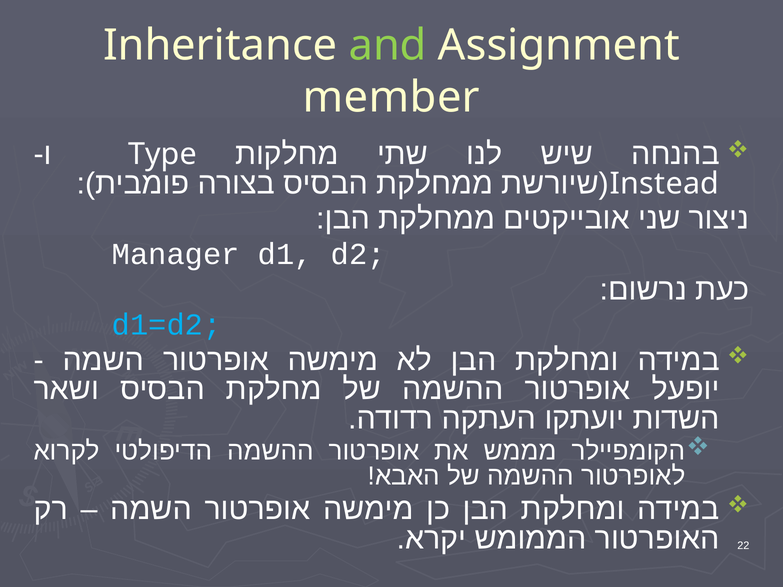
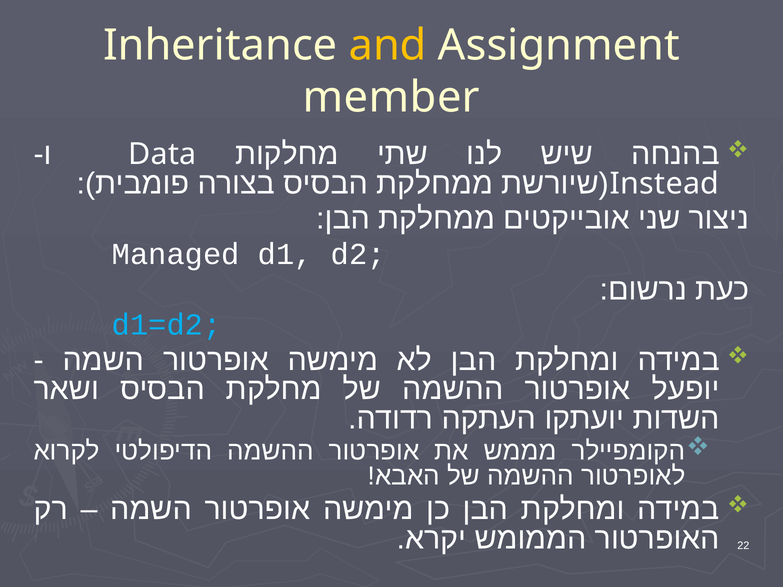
and colour: light green -> yellow (388, 45)
Type: Type -> Data (162, 154)
Manager: Manager -> Managed (176, 254)
